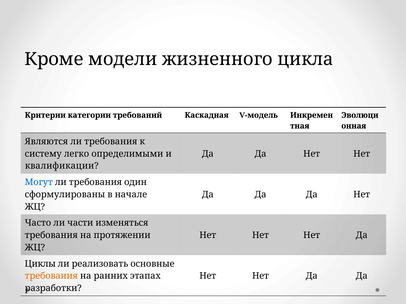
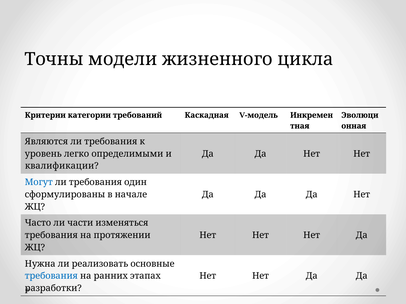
Кроме: Кроме -> Точны (54, 59)
систему: систему -> уровень (43, 154)
Циклы: Циклы -> Нужна (40, 264)
требования colour: orange -> blue (51, 276)
